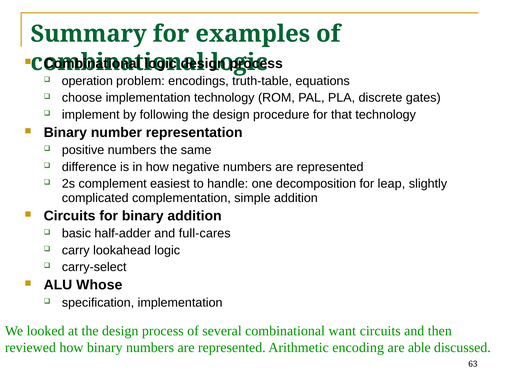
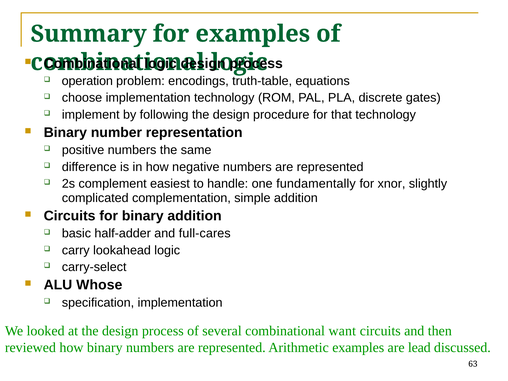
decomposition: decomposition -> fundamentally (316, 184)
leap: leap -> xnor (391, 184)
Arithmetic encoding: encoding -> examples (358, 347)
able: able -> lead (419, 347)
